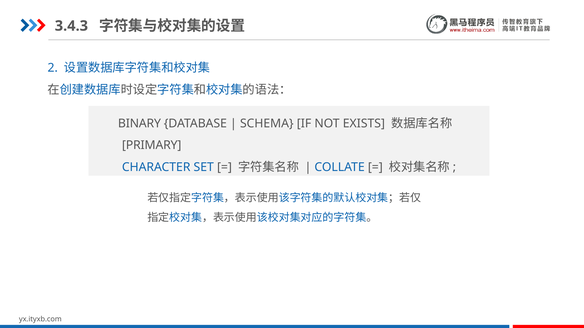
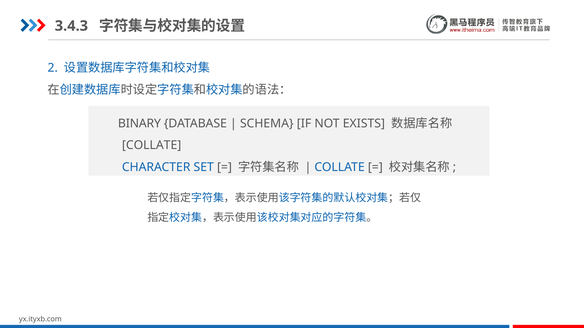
PRIMARY: PRIMARY -> COLLATE (152, 146)
